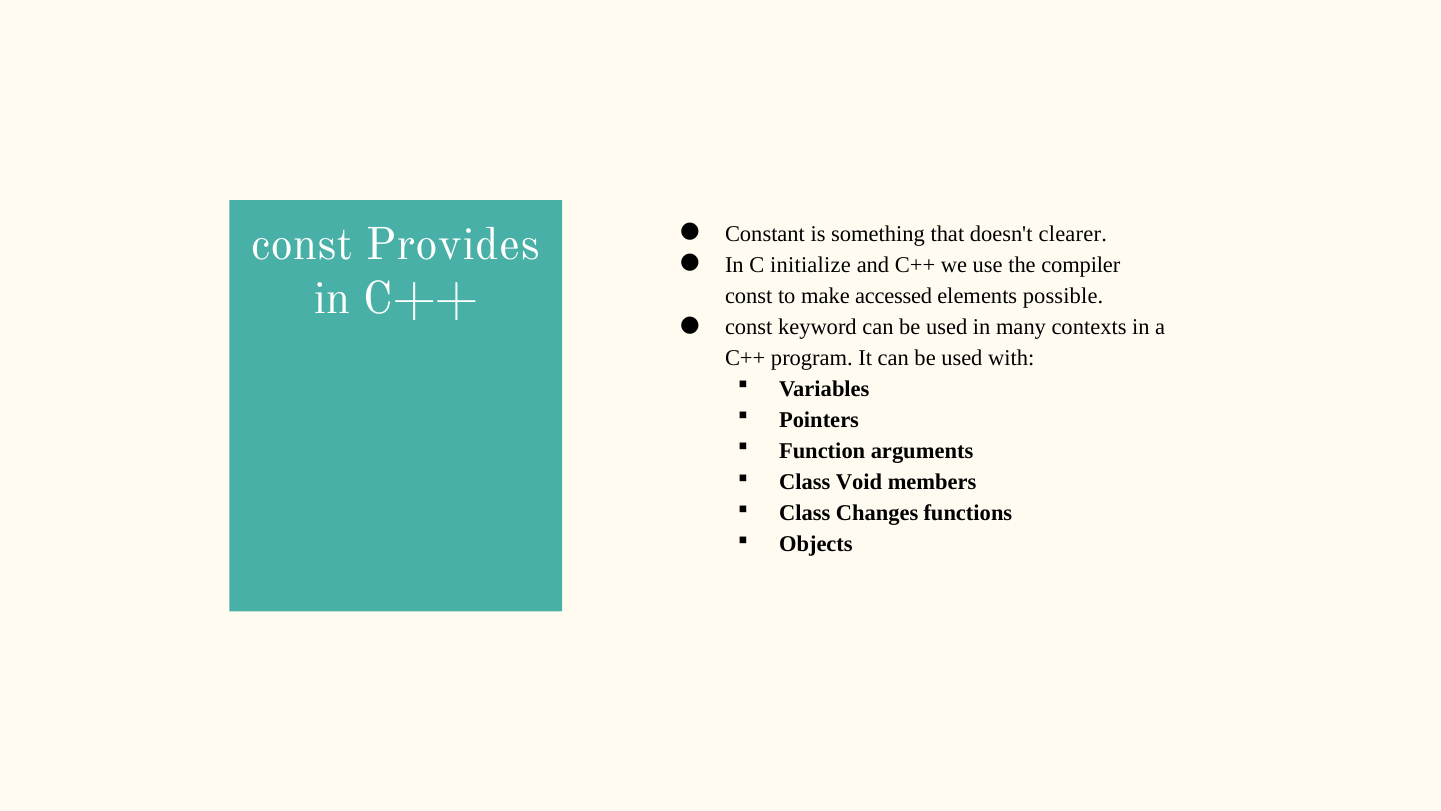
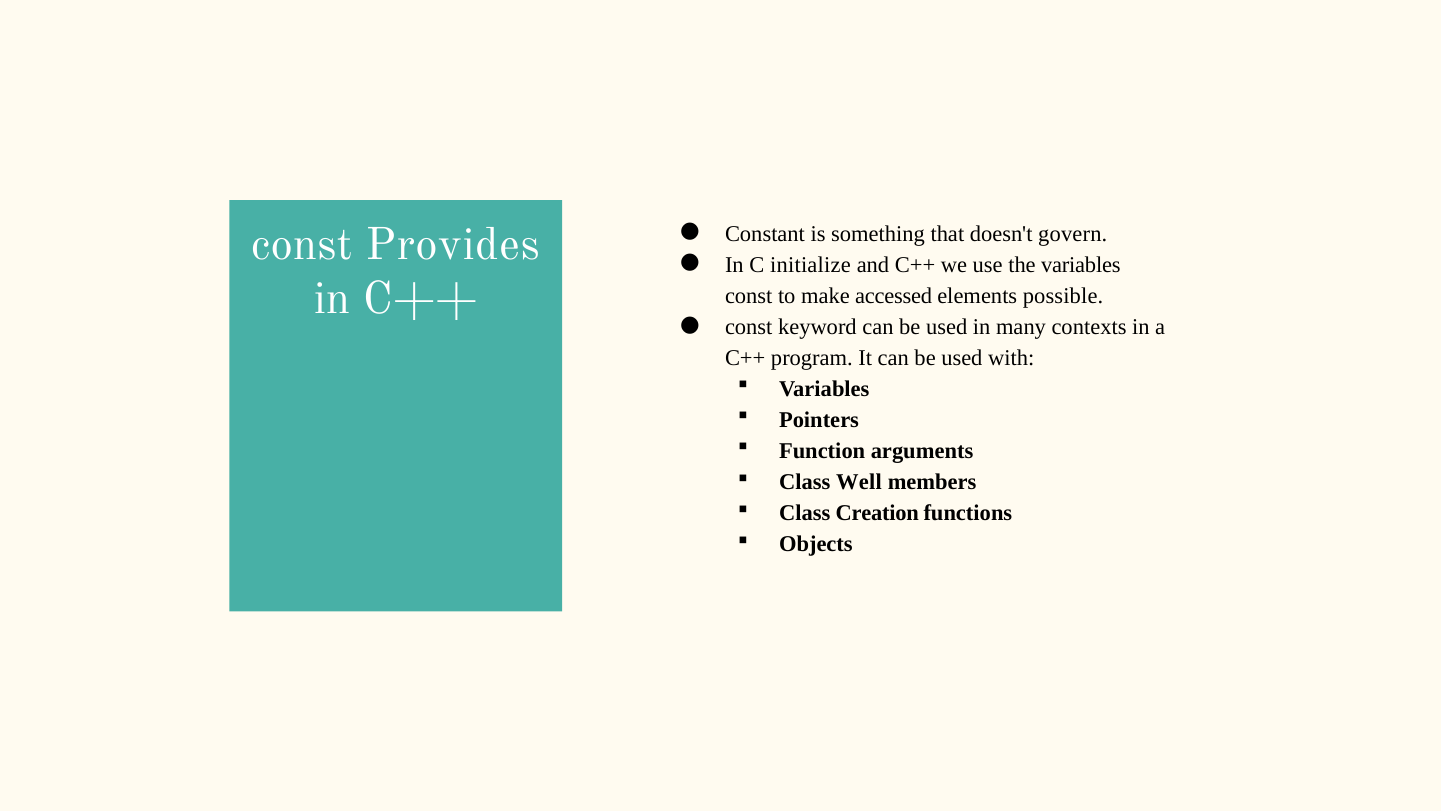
clearer: clearer -> govern (1073, 233)
the compiler: compiler -> variables (1081, 265)
Void: Void -> Well (859, 482)
Changes: Changes -> Creation (877, 513)
